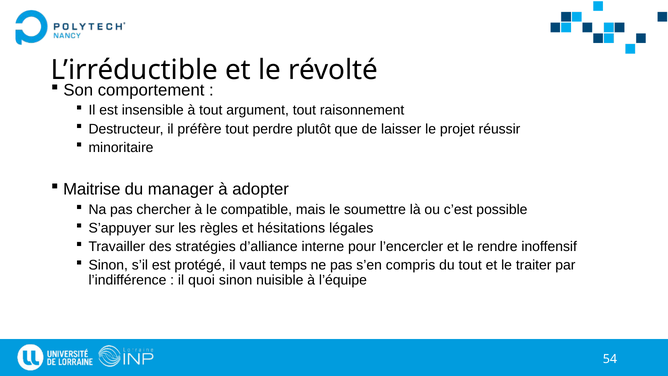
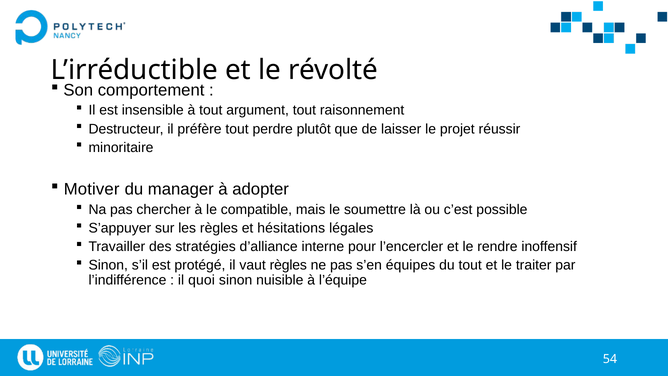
Maitrise: Maitrise -> Motiver (92, 189)
vaut temps: temps -> règles (288, 265)
compris: compris -> équipes (411, 265)
